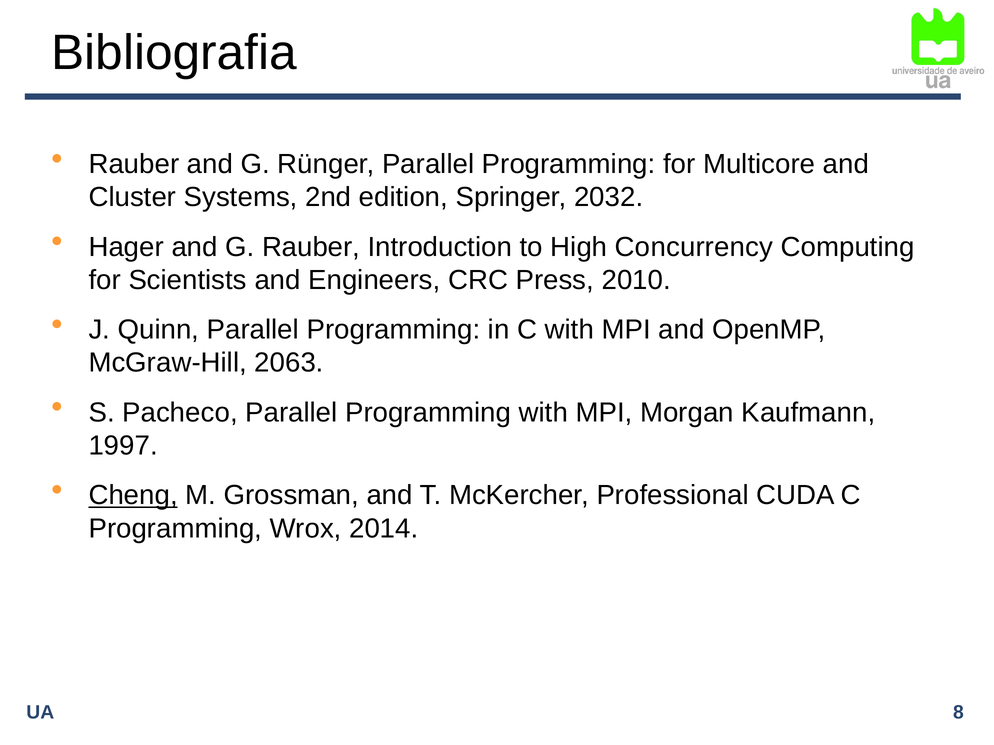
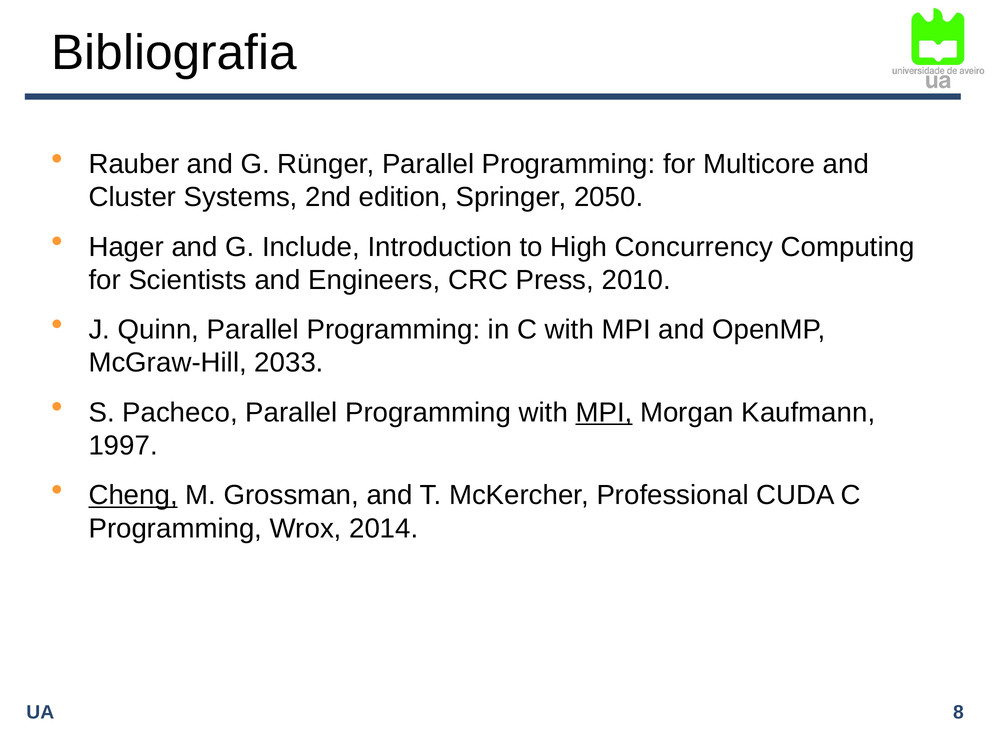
2032: 2032 -> 2050 (609, 197)
G Rauber: Rauber -> Include (311, 247)
2063: 2063 -> 2033 (289, 363)
MPI underline: none -> present (604, 413)
